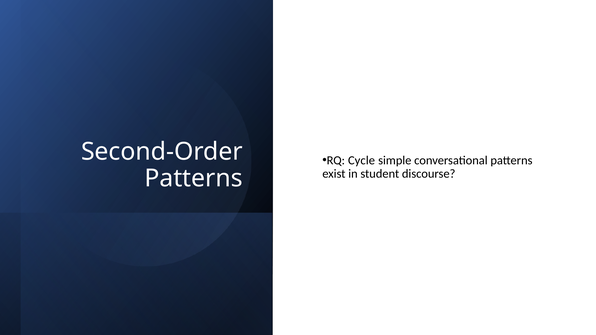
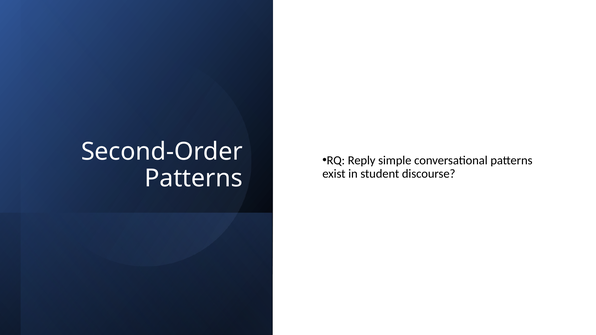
Cycle: Cycle -> Reply (362, 161)
